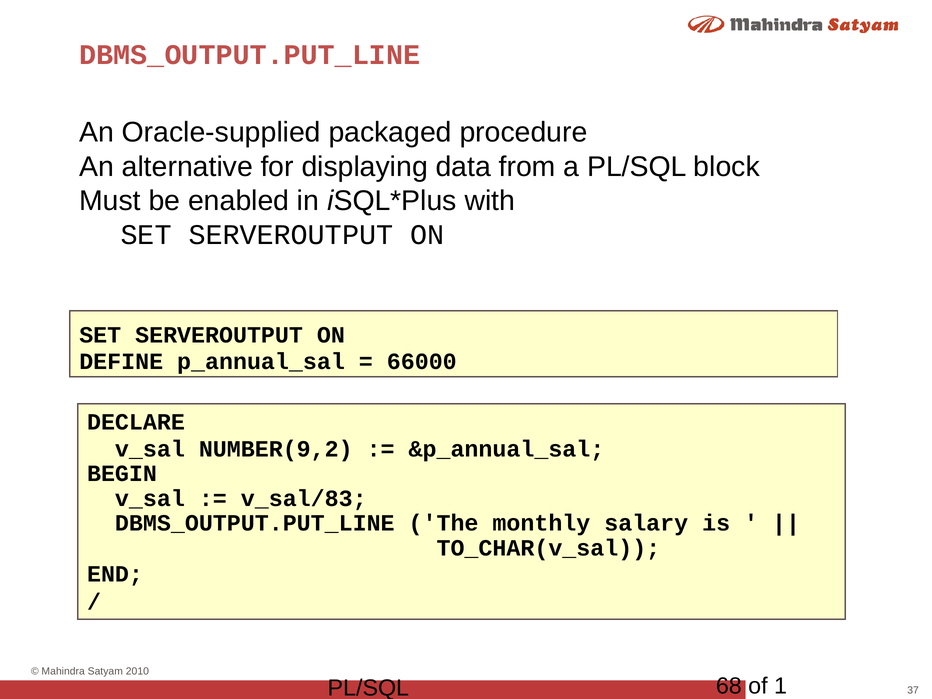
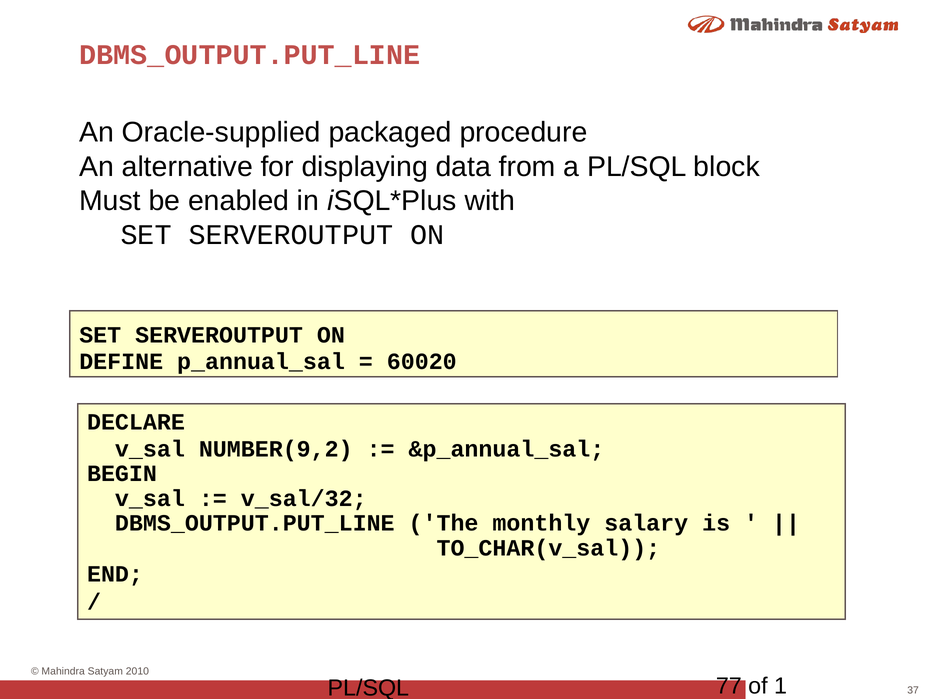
66000: 66000 -> 60020 (422, 361)
v_sal/83: v_sal/83 -> v_sal/32 (304, 498)
68: 68 -> 77 (729, 686)
